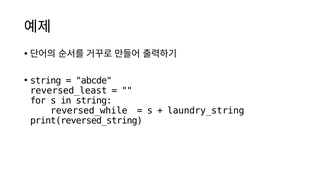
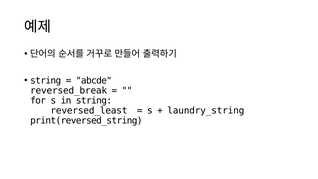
reversed_least: reversed_least -> reversed_break (69, 90)
reversed_while: reversed_while -> reversed_least (89, 110)
